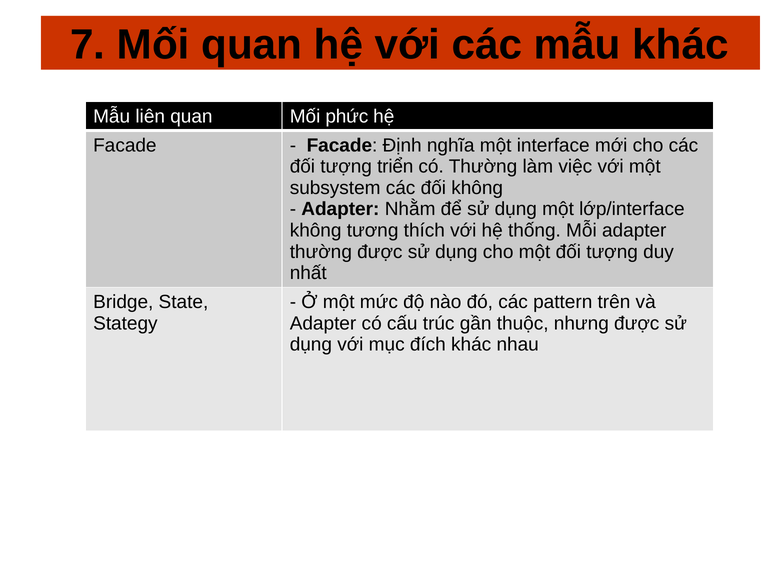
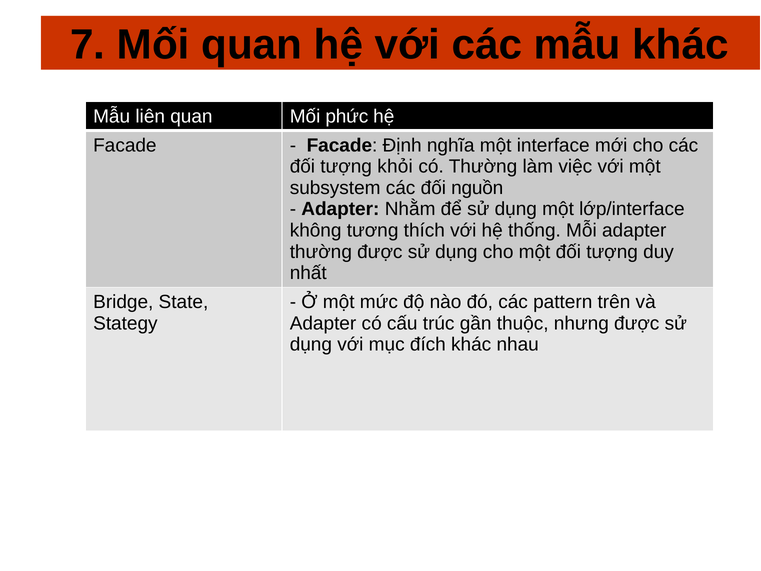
triển: triển -> khỏi (395, 167)
đối không: không -> nguồn (477, 188)
